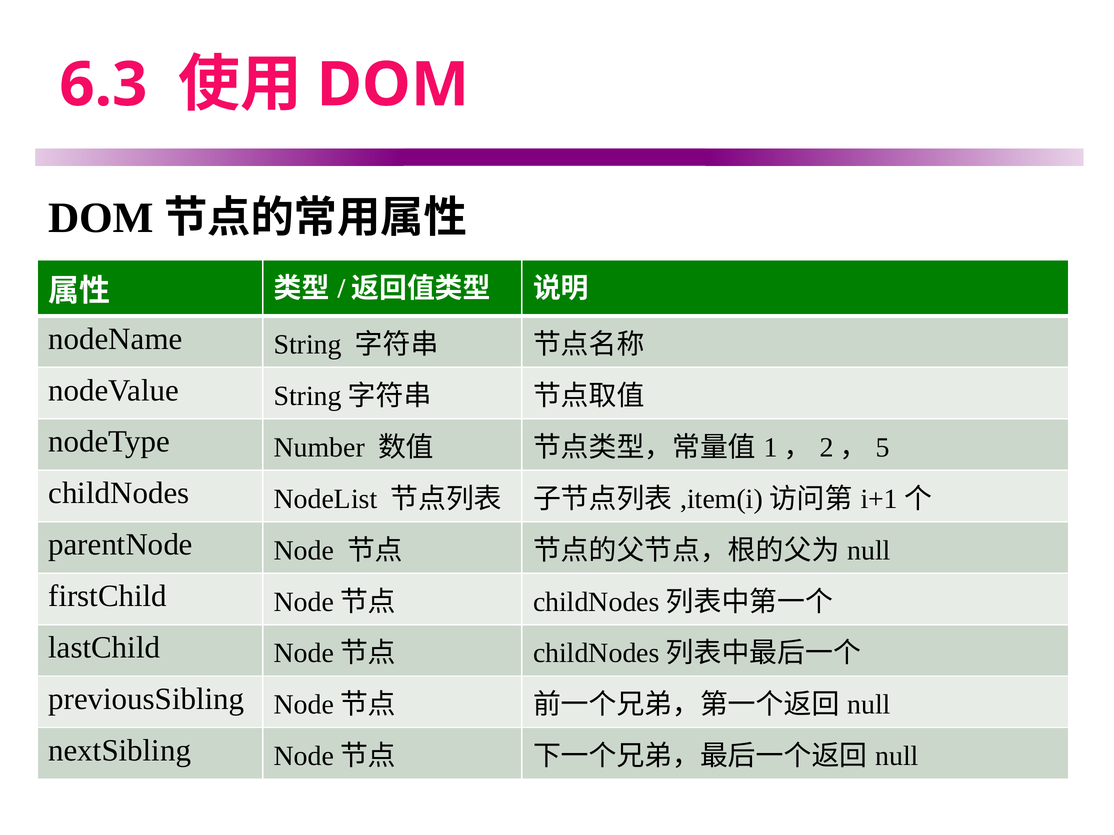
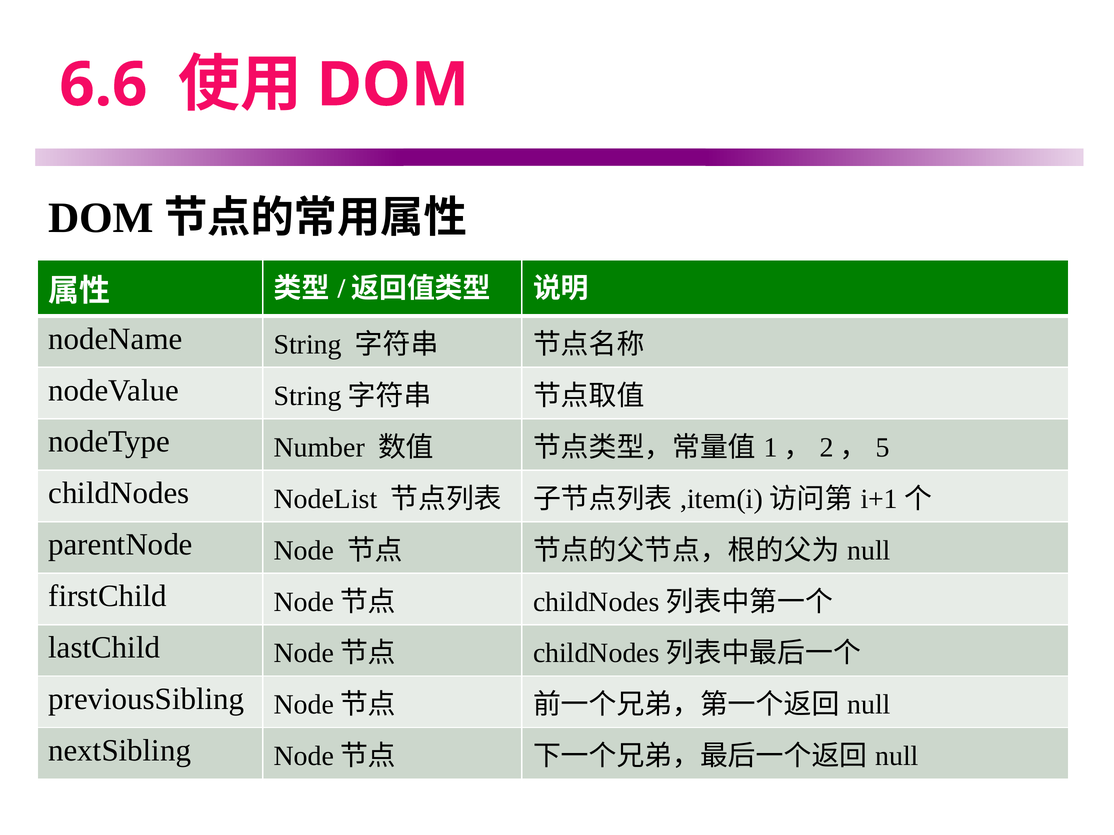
6.3: 6.3 -> 6.6 (103, 85)
